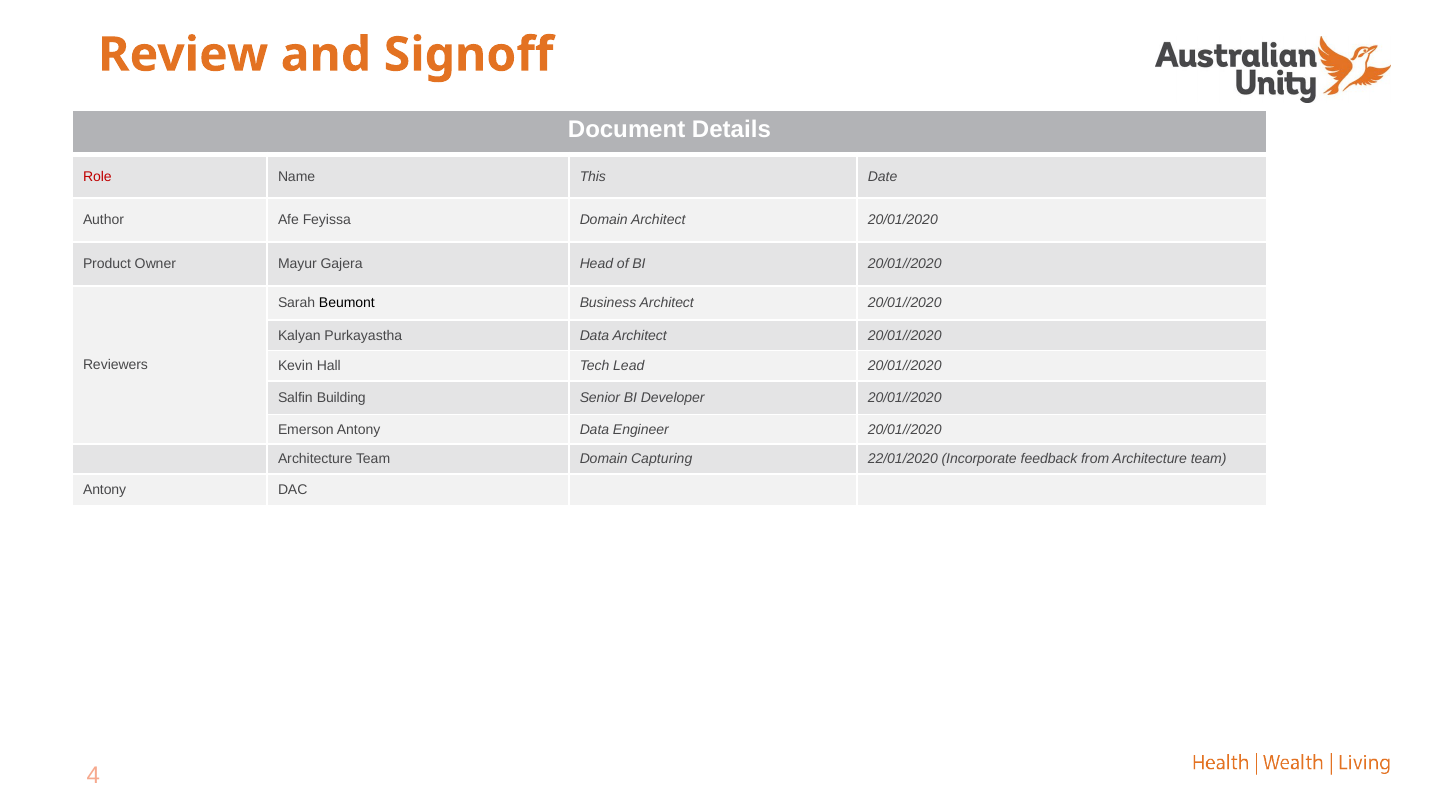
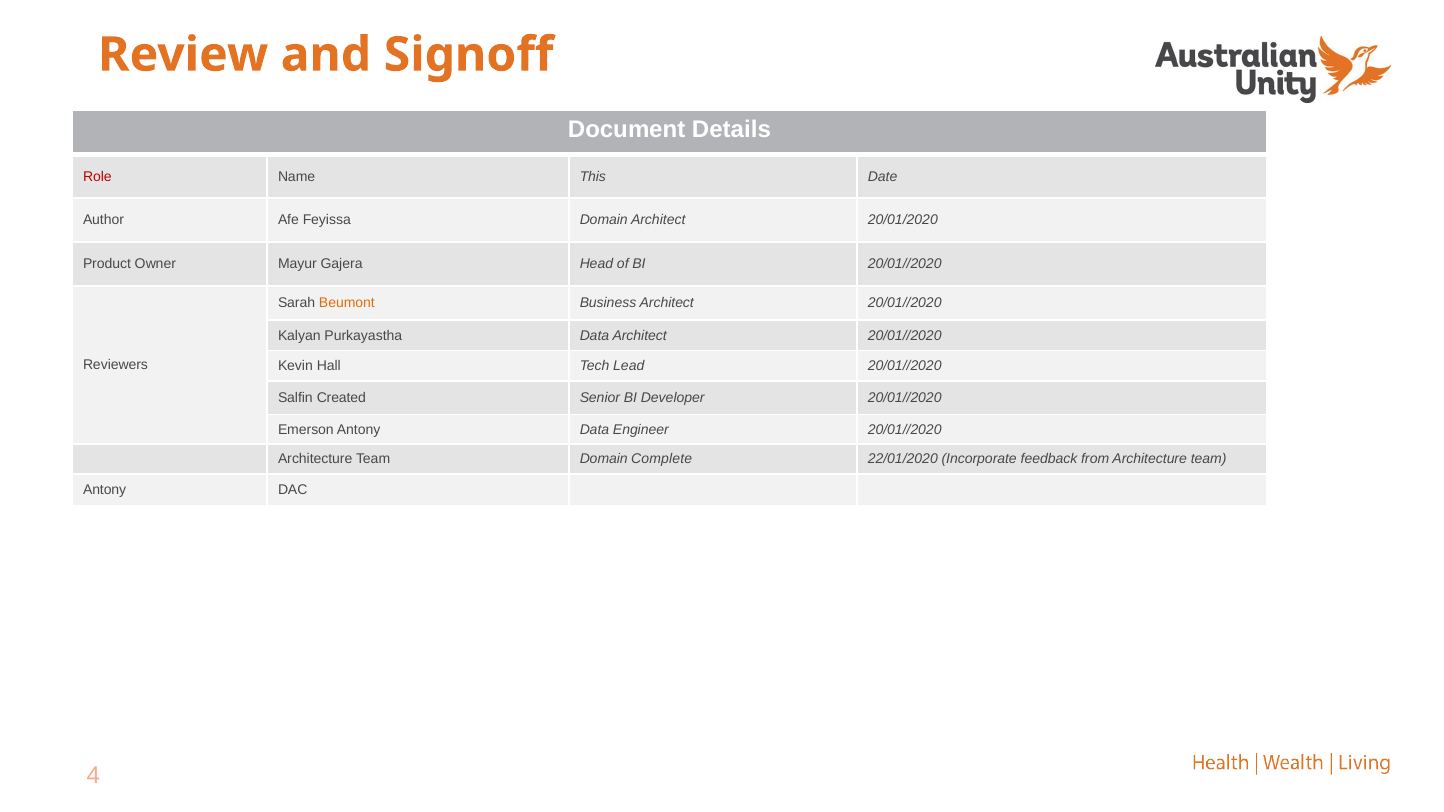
Beumont colour: black -> orange (347, 303)
Building: Building -> Created (341, 398)
Capturing: Capturing -> Complete (662, 459)
